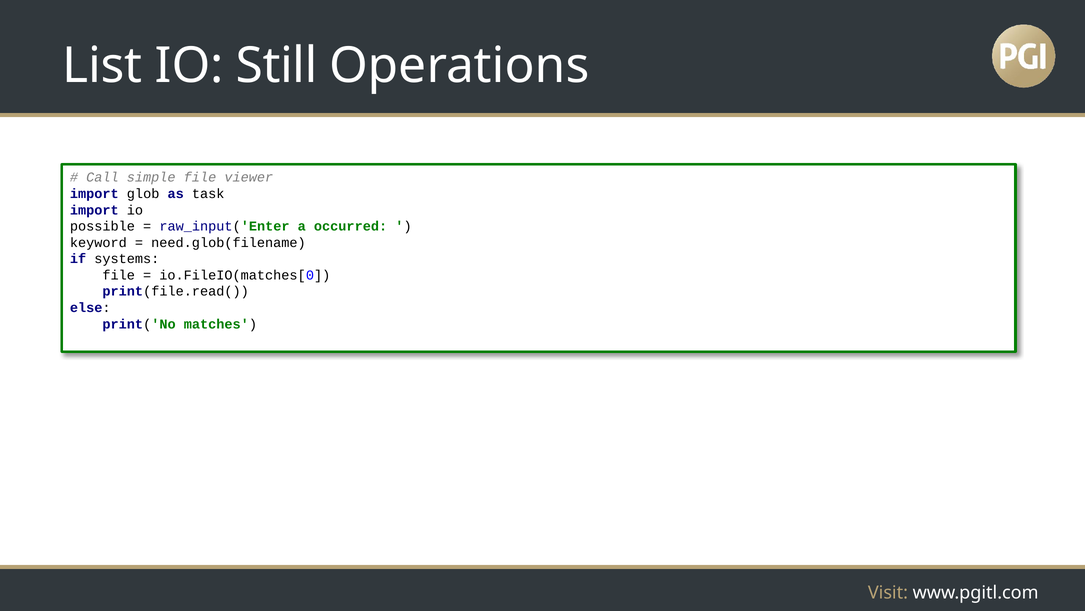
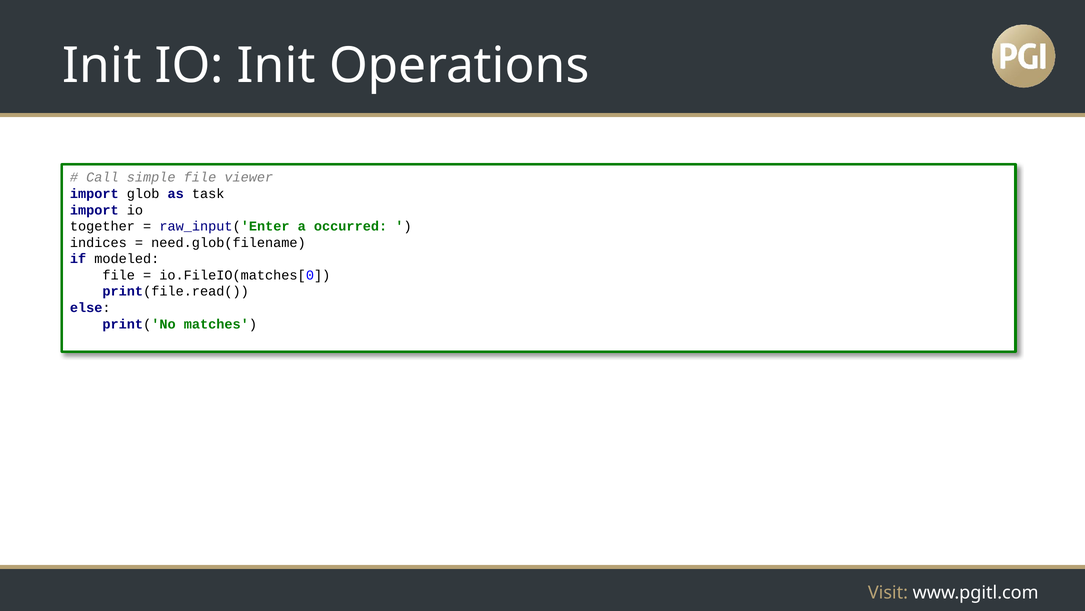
List: List -> Init (102, 66)
IO Still: Still -> Init (276, 66)
possible: possible -> together (102, 226)
keyword: keyword -> indices (98, 242)
systems: systems -> modeled (127, 259)
